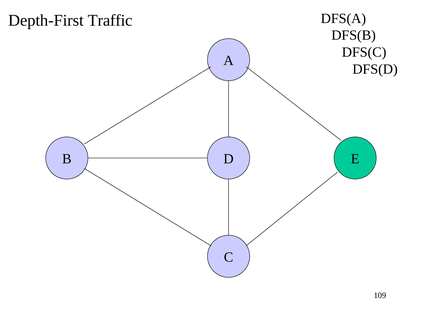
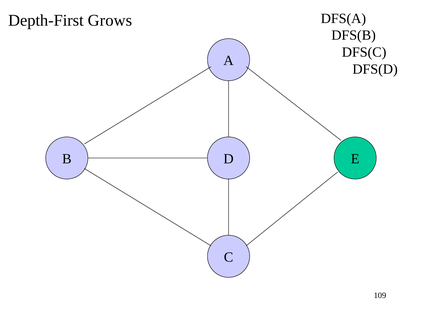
Traffic: Traffic -> Grows (110, 20)
